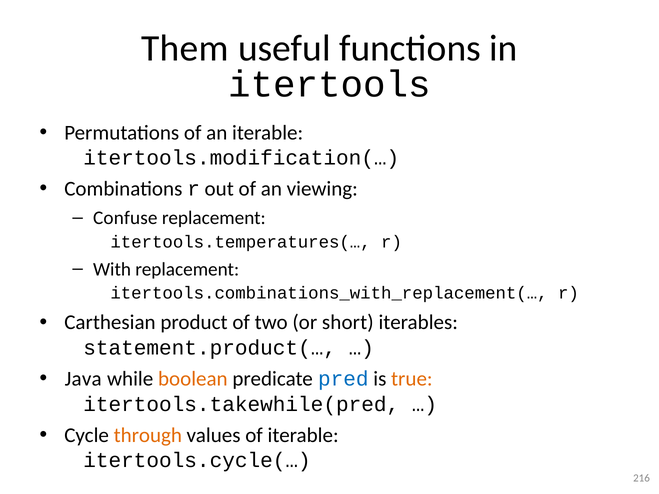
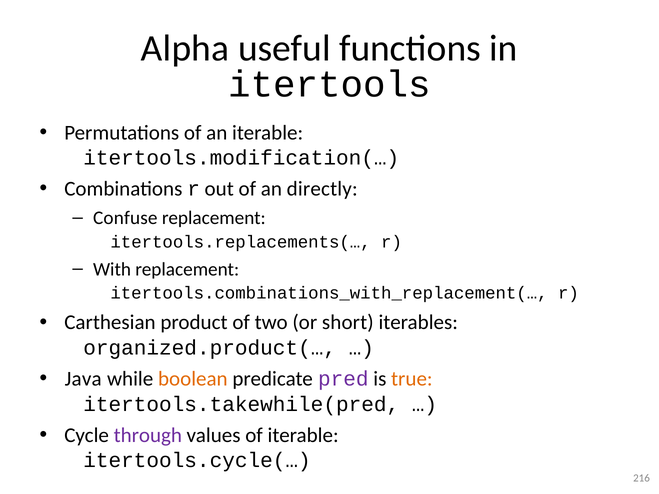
Them: Them -> Alpha (185, 49)
viewing: viewing -> directly (322, 189)
itertools.temperatures(…: itertools.temperatures(… -> itertools.replacements(… (241, 242)
statement.product(…: statement.product(… -> organized.product(… (210, 348)
pred colour: blue -> purple (343, 379)
through colour: orange -> purple (148, 435)
